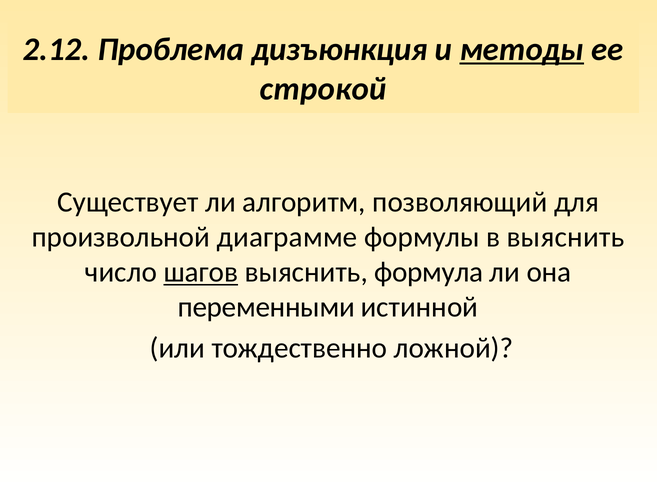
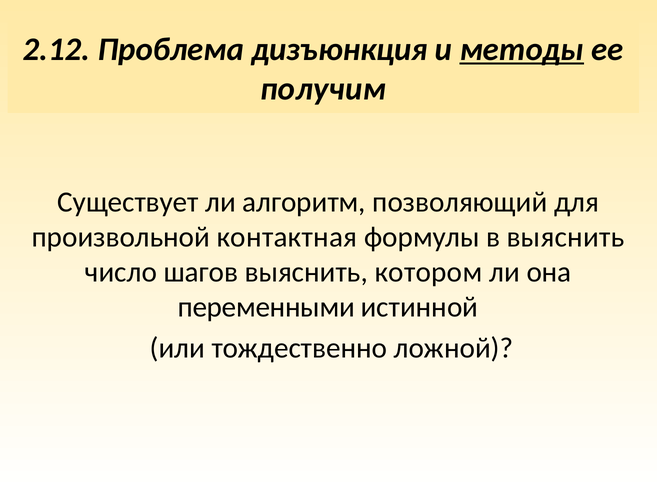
строкой: строкой -> получим (323, 89)
диаграмме: диаграмме -> контактная (287, 237)
шагов underline: present -> none (201, 272)
формула: формула -> котором (428, 272)
